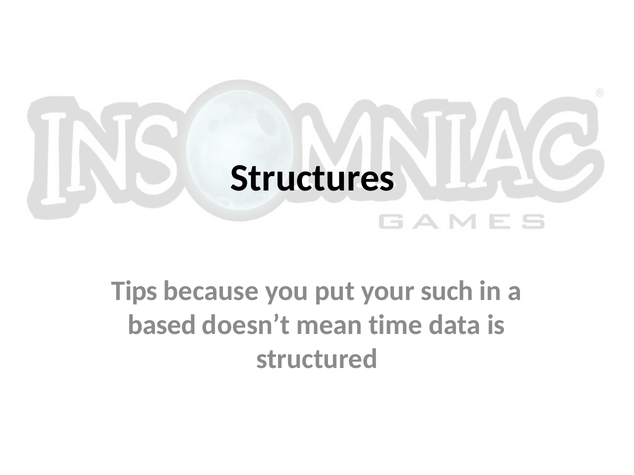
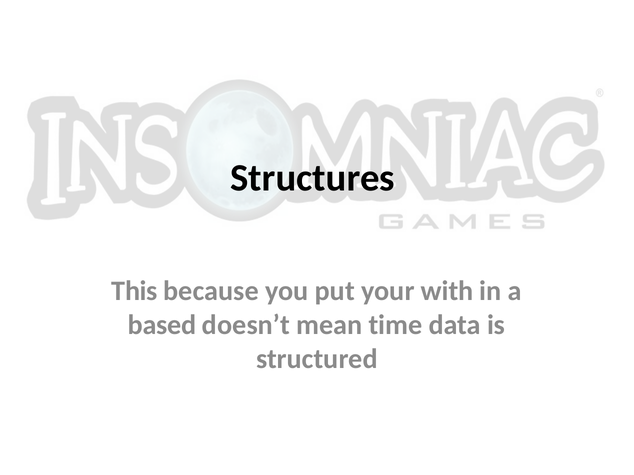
Tips: Tips -> This (135, 292)
such: such -> with (447, 292)
